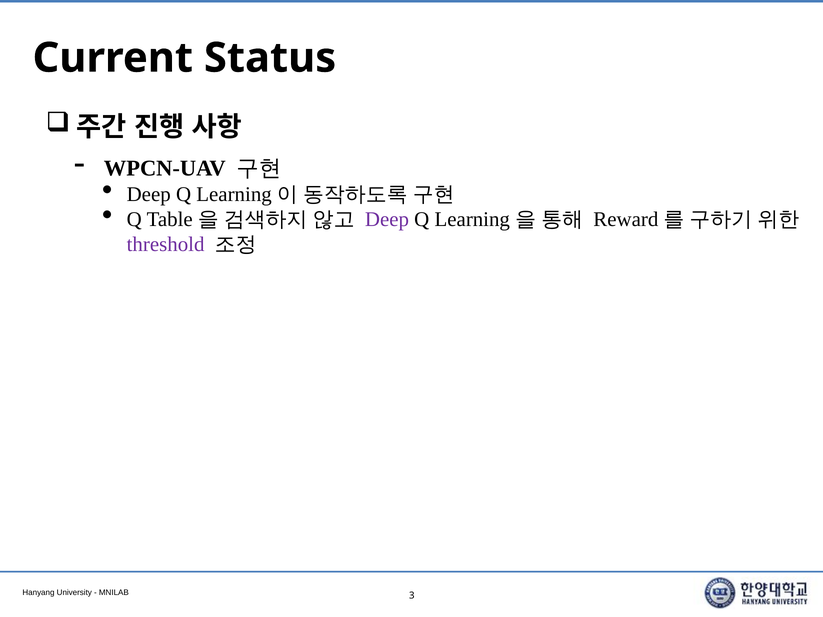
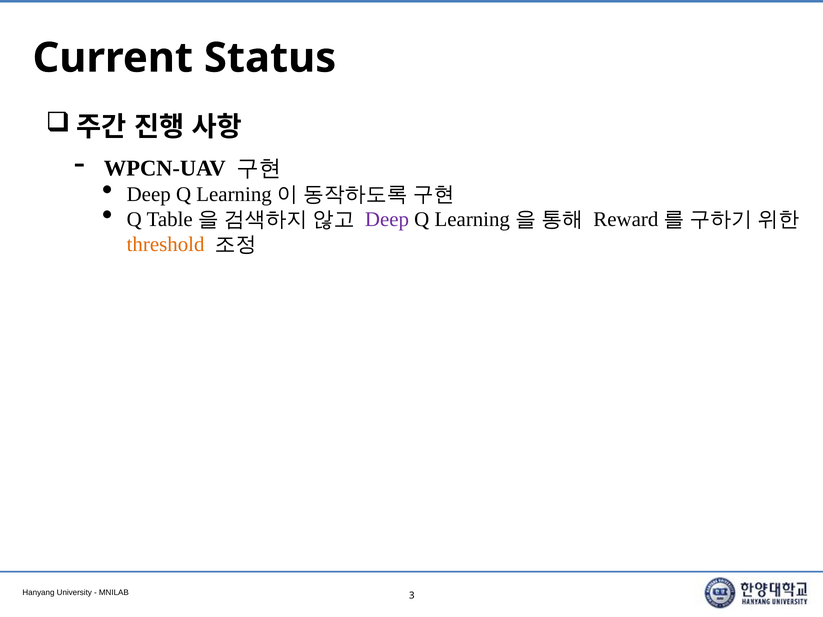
threshold colour: purple -> orange (166, 245)
